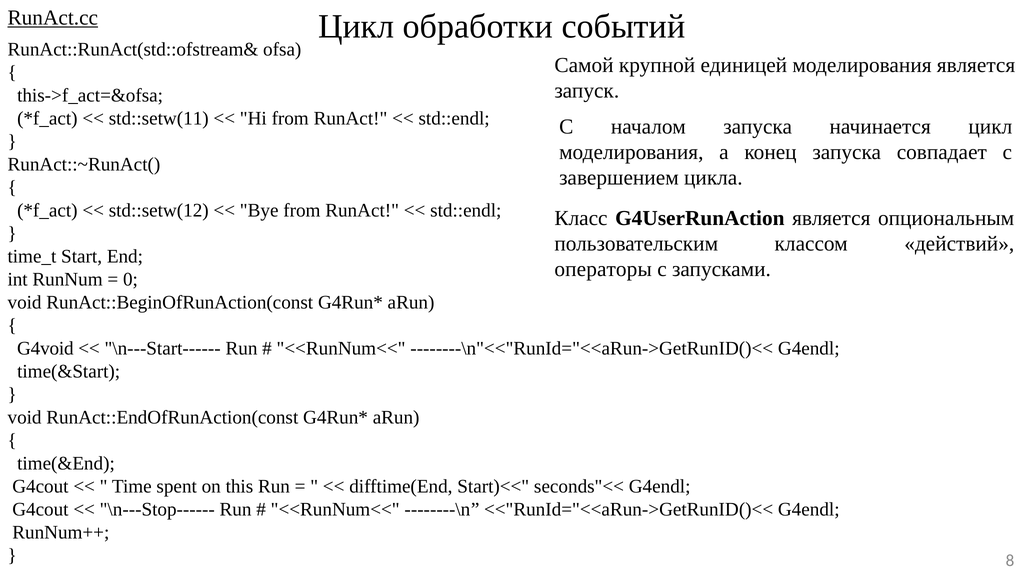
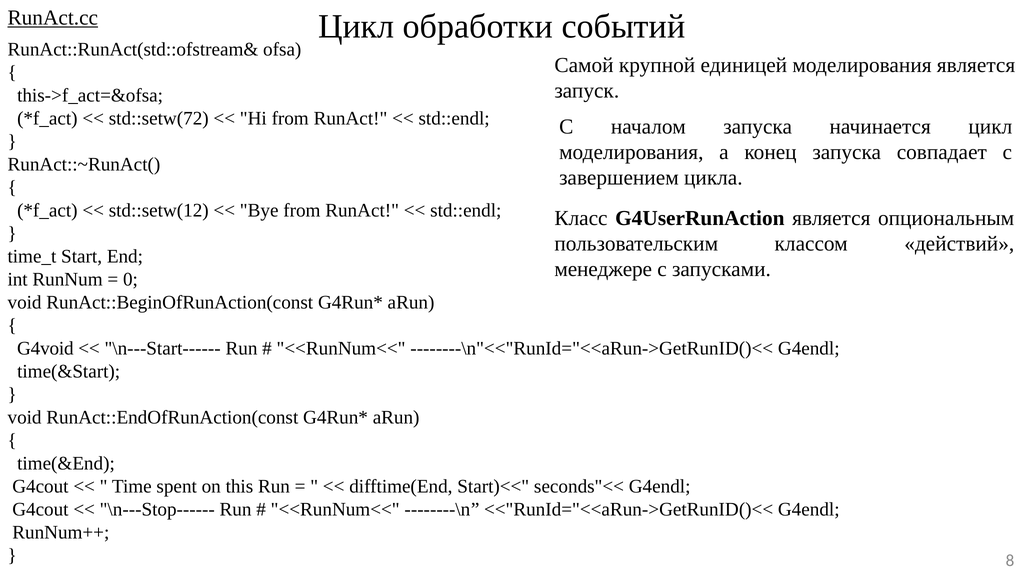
std::setw(11: std::setw(11 -> std::setw(72 (159, 119)
операторы: операторы -> менеджере (603, 269)
